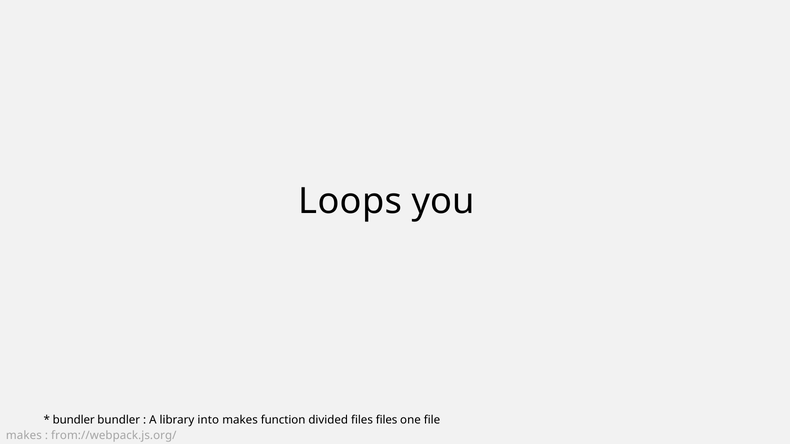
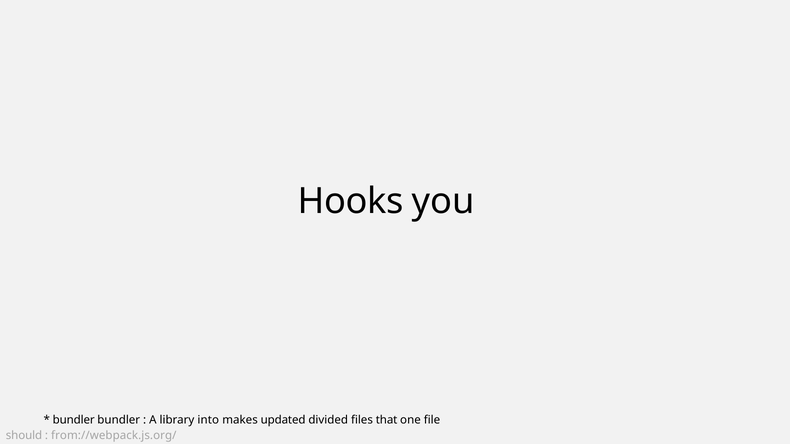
Loops: Loops -> Hooks (351, 202)
function: function -> updated (283, 420)
files files: files -> that (387, 420)
makes: makes -> should (24, 436)
